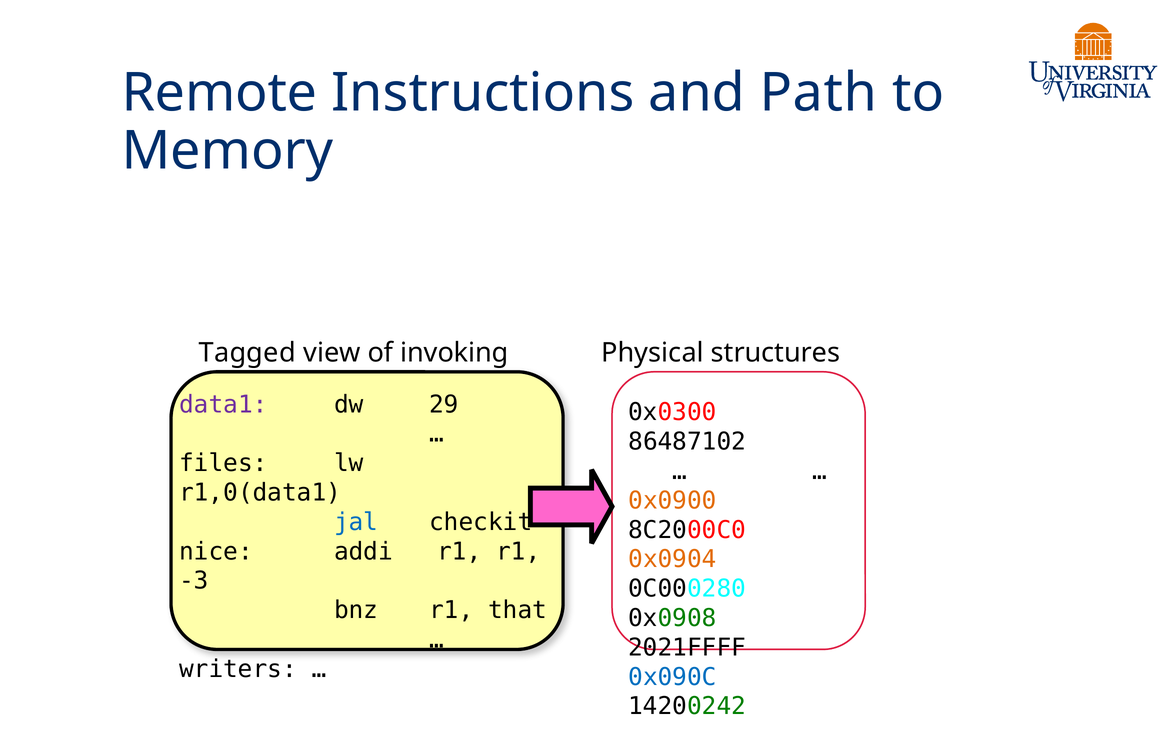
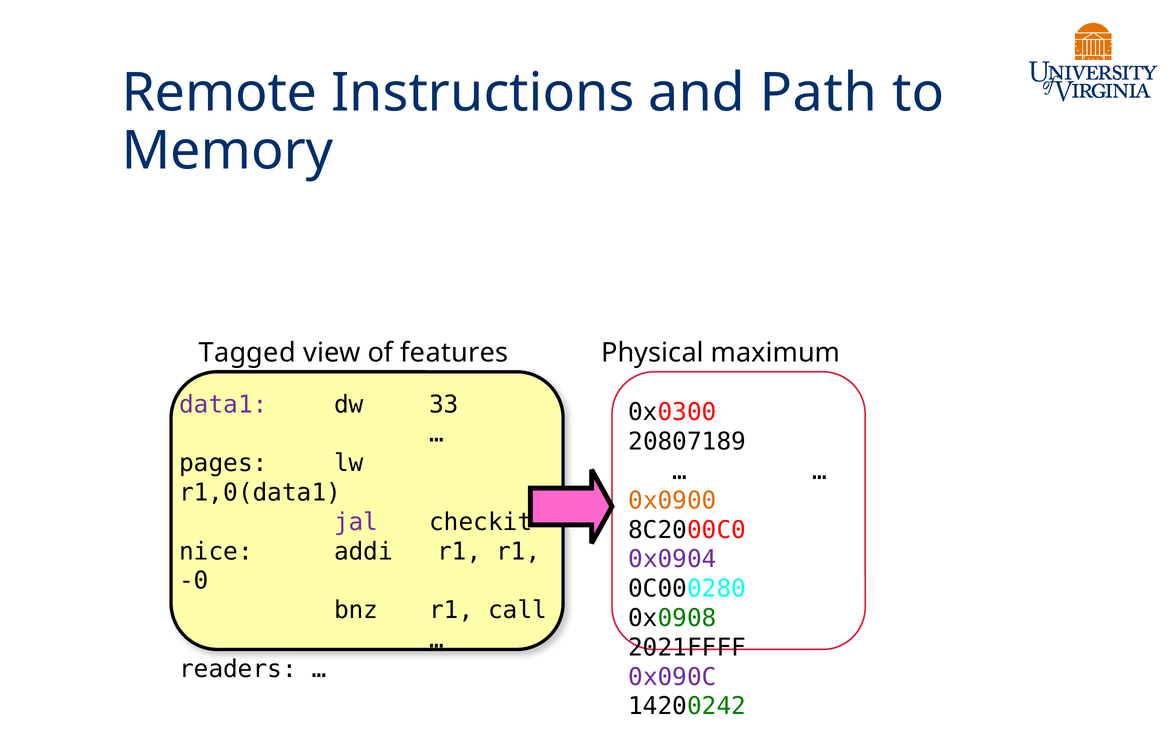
invoking: invoking -> features (454, 353)
structures: structures -> maximum (776, 353)
29: 29 -> 33 (444, 404)
86487102: 86487102 -> 20807189 (687, 442)
files: files -> pages (223, 463)
jal colour: blue -> purple (356, 522)
0x0904 colour: orange -> purple (672, 559)
-3: -3 -> -0 (194, 581)
that: that -> call (518, 610)
writers: writers -> readers (238, 669)
0x090C colour: blue -> purple (672, 677)
